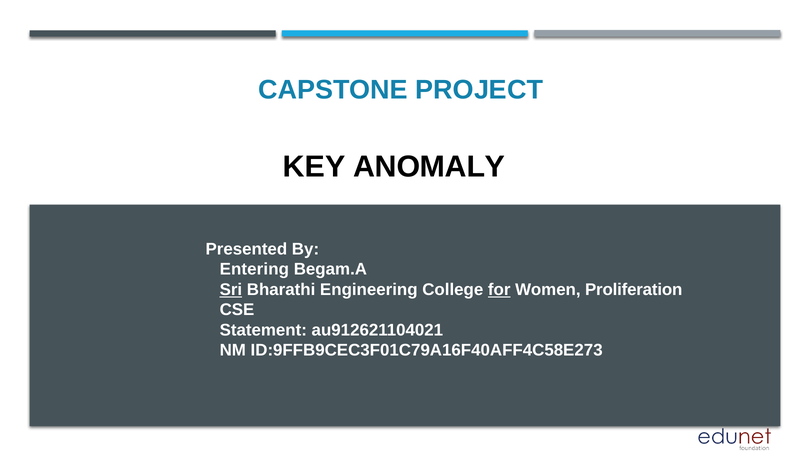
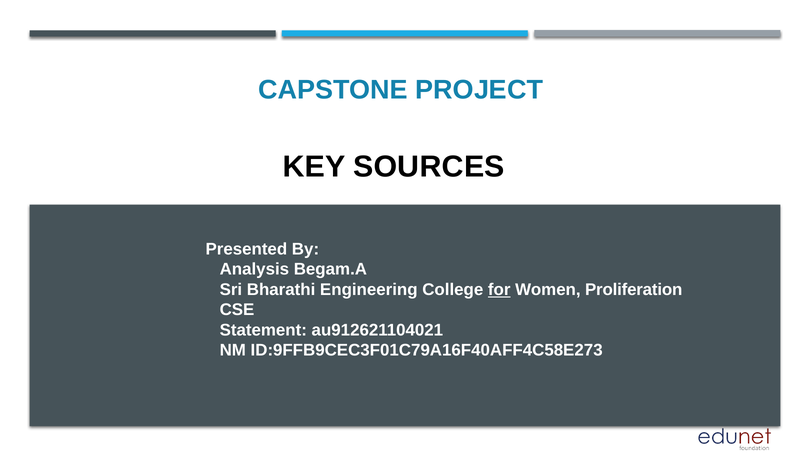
ANOMALY: ANOMALY -> SOURCES (429, 167)
Entering: Entering -> Analysis (254, 270)
Sri underline: present -> none (231, 290)
